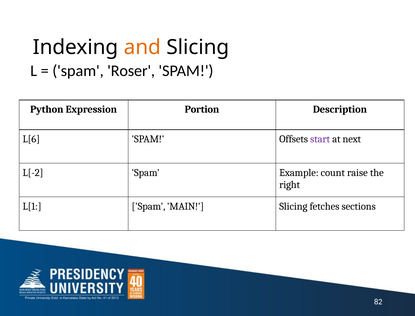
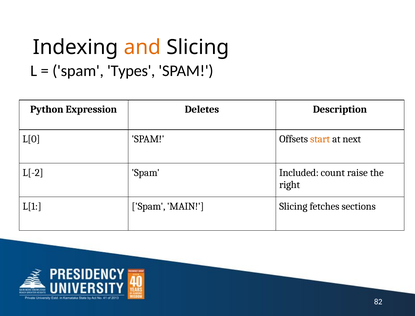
Roser: Roser -> Types (131, 71)
Portion: Portion -> Deletes (202, 109)
L[6: L[6 -> L[0 (31, 139)
start colour: purple -> orange (320, 139)
Example: Example -> Included (299, 172)
